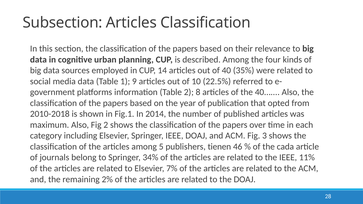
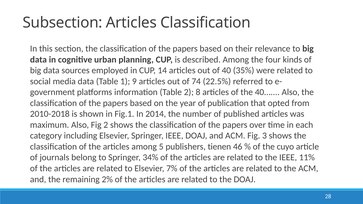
10: 10 -> 74 (196, 81)
cada: cada -> cuyo (285, 147)
